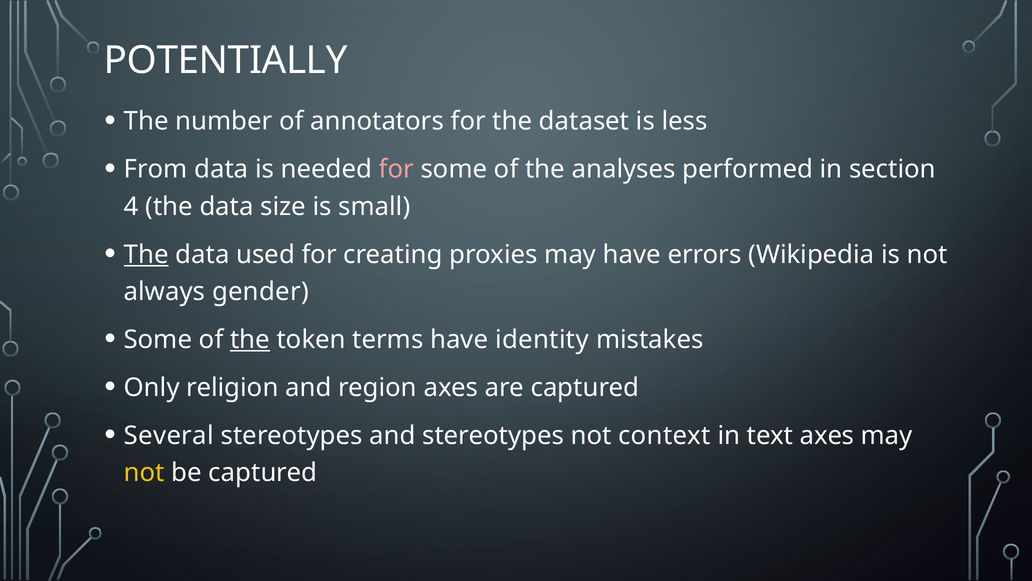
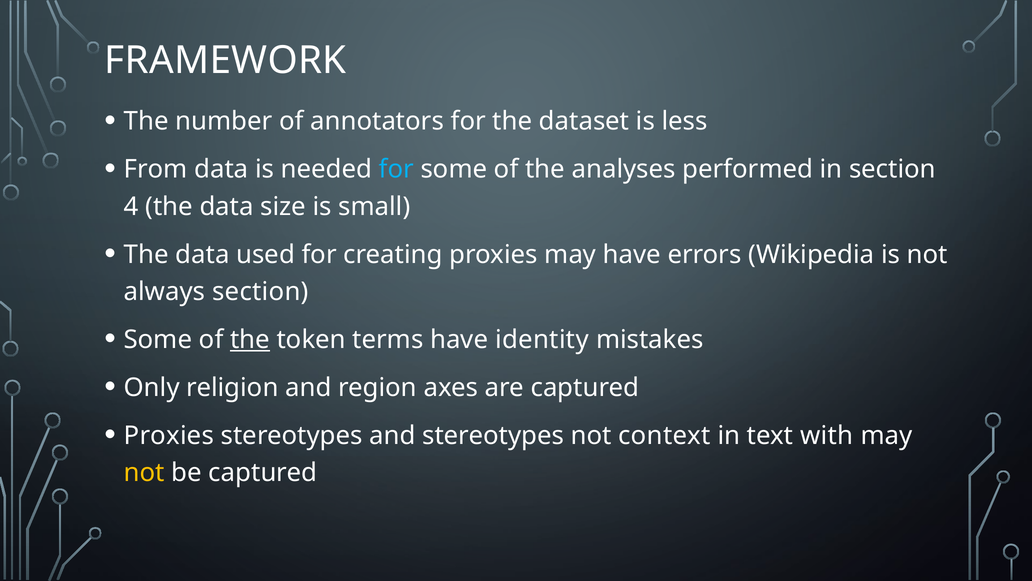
POTENTIALLY: POTENTIALLY -> FRAMEWORK (225, 60)
for colour: pink -> light blue (396, 169)
The underline: present -> none (146, 254)
always gender: gender -> section (260, 291)
Several: Several -> Proxies (169, 435)
text axes: axes -> with (827, 435)
